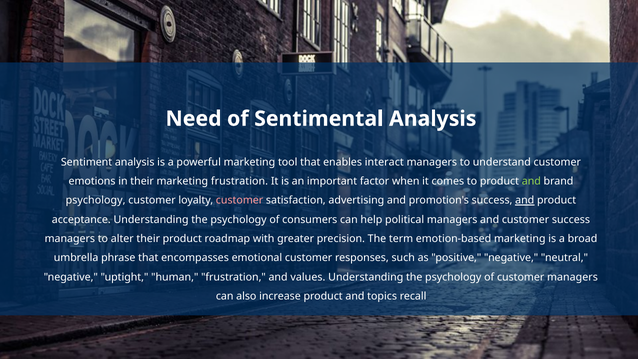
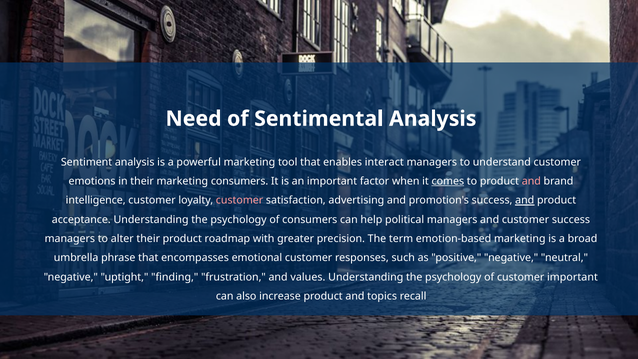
marketing frustration: frustration -> consumers (240, 181)
comes underline: none -> present (448, 181)
and colour: light green -> pink (531, 181)
psychology: psychology -> intelligence (96, 200)
human: human -> finding (175, 277)
customer managers: managers -> important (572, 277)
